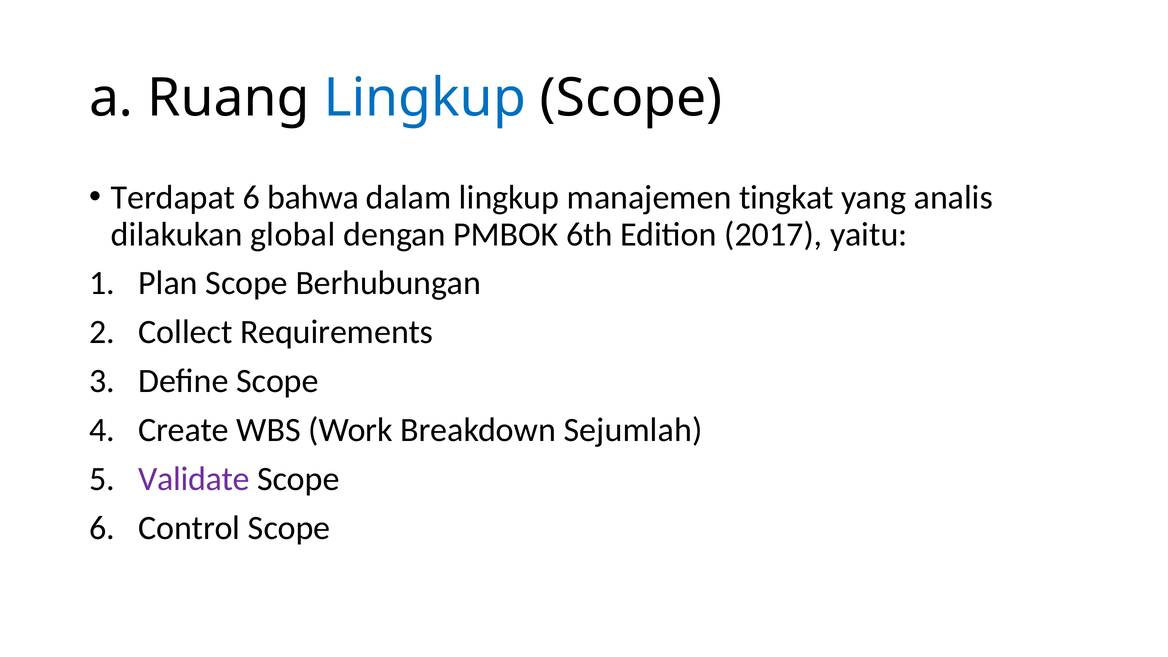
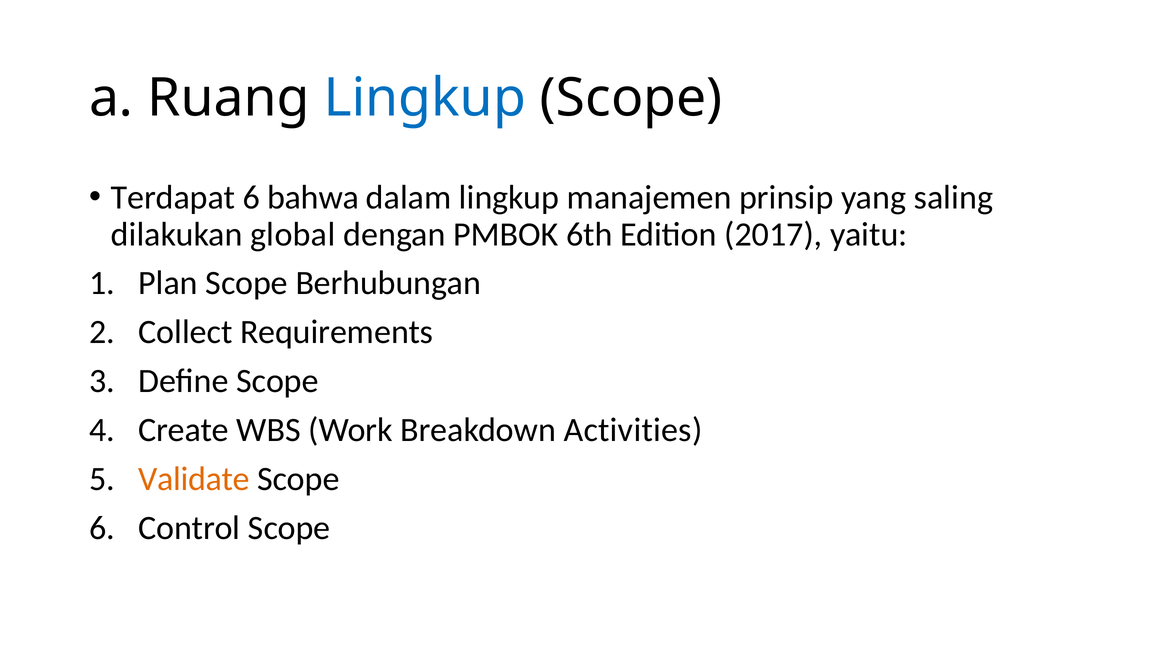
tingkat: tingkat -> prinsip (786, 197)
analis: analis -> saling (953, 197)
Sejumlah: Sejumlah -> Activities (633, 430)
Validate colour: purple -> orange (194, 479)
